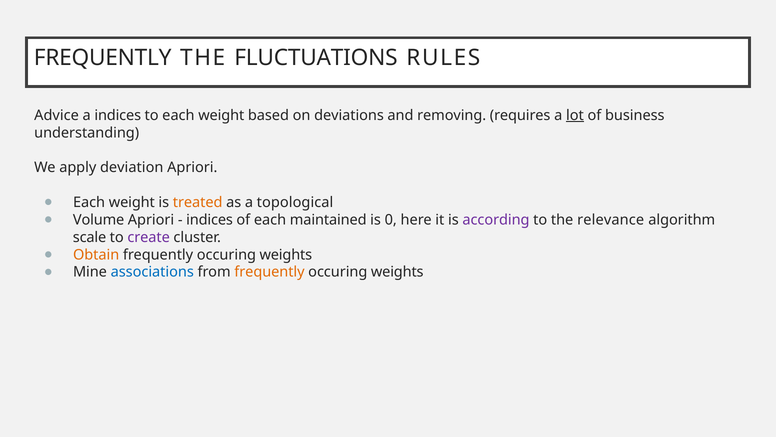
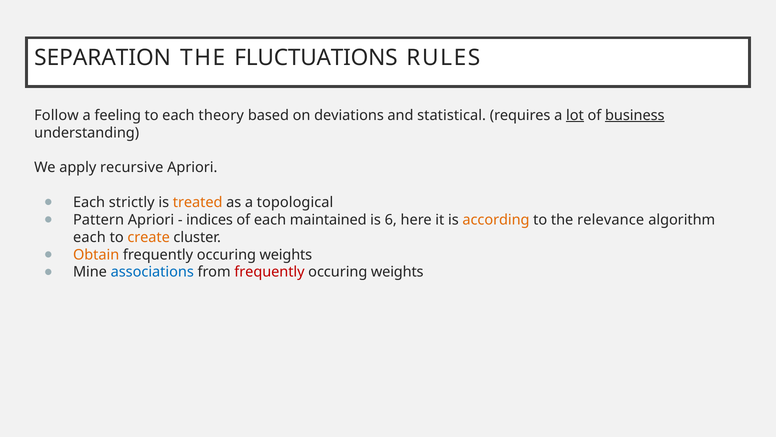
FREQUENTLY: FREQUENTLY -> SEPARATION (103, 58)
Advice: Advice -> Follow (56, 115)
a indices: indices -> feeling (118, 115)
to each weight: weight -> theory (221, 115)
removing: removing -> statistical (452, 115)
business underline: none -> present (635, 115)
deviation: deviation -> recursive (132, 167)
weight: weight -> strictly (132, 202)
Volume: Volume -> Pattern (99, 220)
0: 0 -> 6 (391, 220)
according colour: purple -> orange (496, 220)
scale: scale -> each (89, 237)
create colour: purple -> orange (149, 237)
frequently colour: orange -> red (269, 272)
